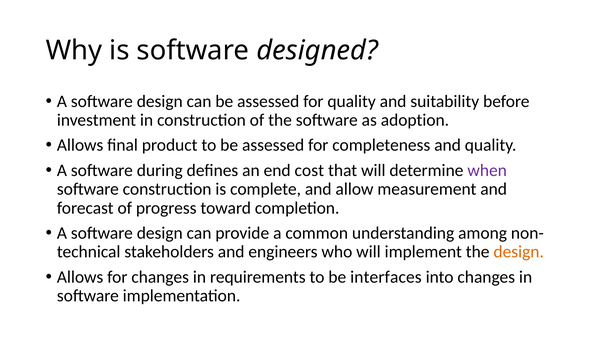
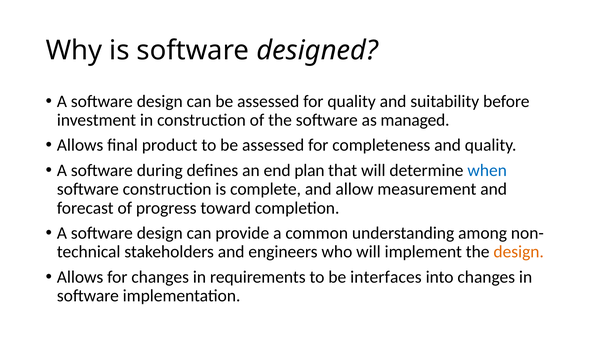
adoption: adoption -> managed (415, 120)
cost: cost -> plan (309, 170)
when colour: purple -> blue (487, 170)
